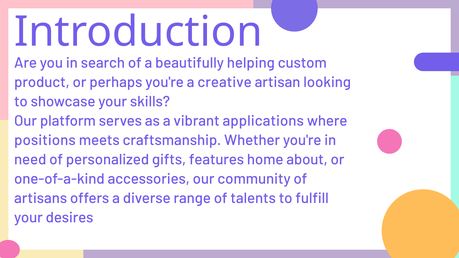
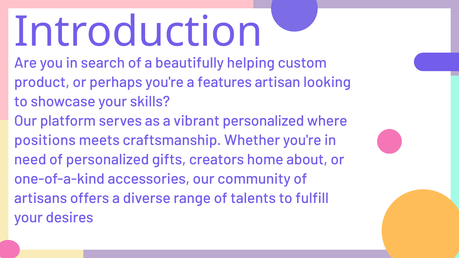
creative: creative -> features (225, 82)
vibrant applications: applications -> personalized (263, 121)
features: features -> creators (217, 160)
